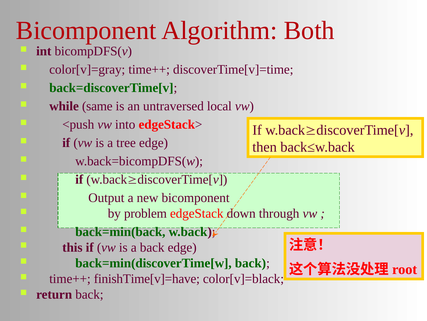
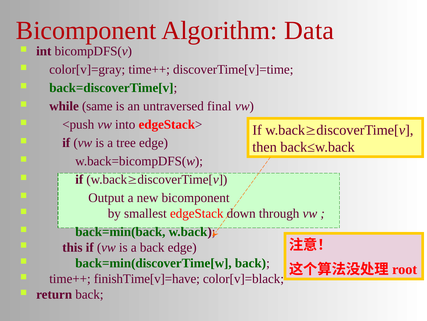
Both: Both -> Data (309, 31)
local: local -> final (219, 106)
problem: problem -> smallest (145, 213)
